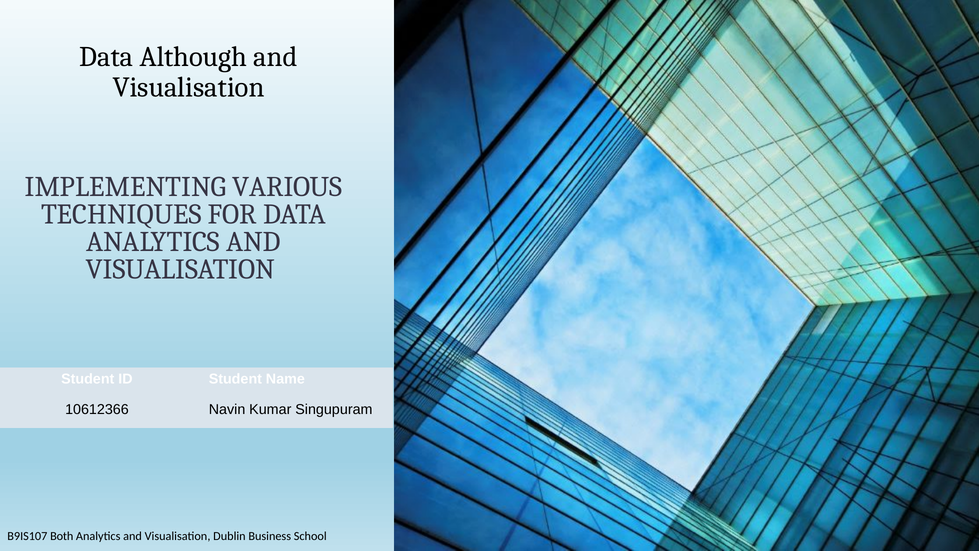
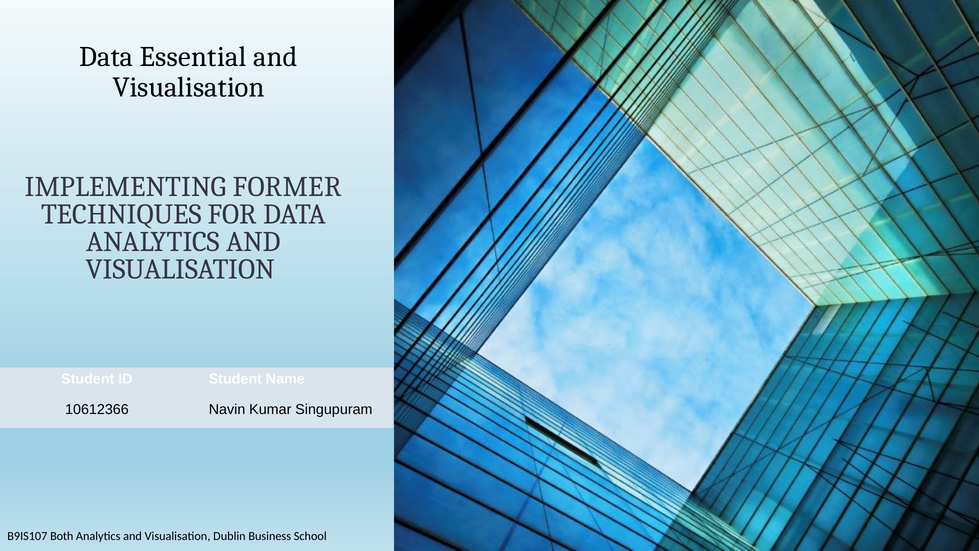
Although: Although -> Essential (193, 57)
VARIOUS: VARIOUS -> FORMER (287, 187)
